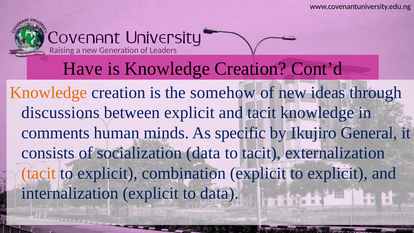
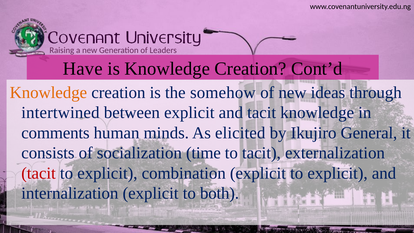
discussions: discussions -> intertwined (60, 113)
specific: specific -> elicited (240, 133)
socialization data: data -> time (203, 153)
tacit colour: orange -> red (39, 173)
to data: data -> both (220, 193)
